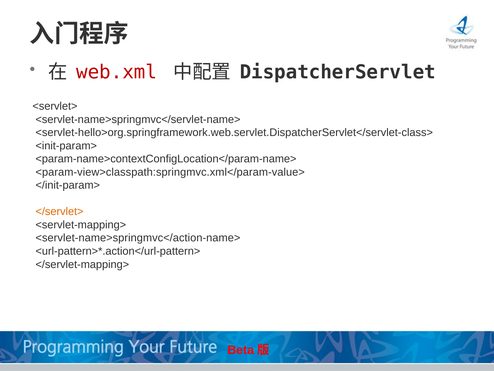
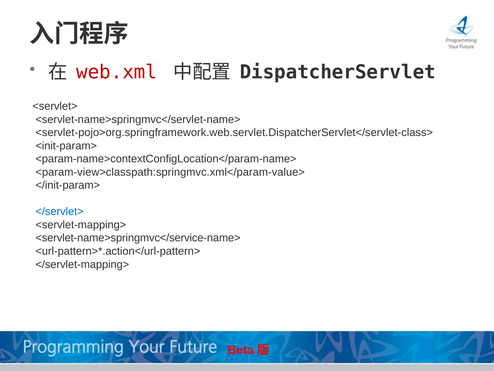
<servlet-hello>org.springframework.web.servlet.DispatcherServlet</servlet-class>: <servlet-hello>org.springframework.web.servlet.DispatcherServlet</servlet-class> -> <servlet-pojo>org.springframework.web.servlet.DispatcherServlet</servlet-class> (234, 132)
</servlet> colour: orange -> blue (60, 211)
<servlet-name>springmvc</action-name>: <servlet-name>springmvc</action-name> -> <servlet-name>springmvc</service-name> (138, 238)
